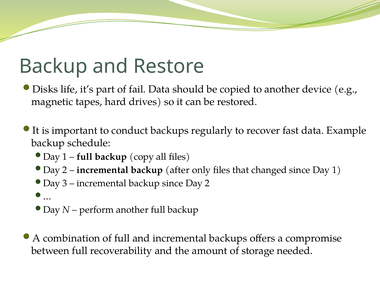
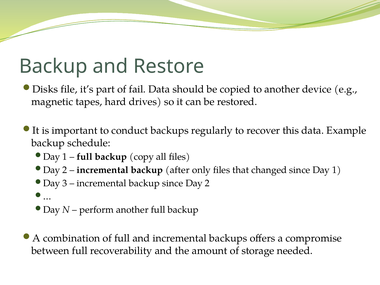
life: life -> file (69, 89)
fast: fast -> this (291, 131)
